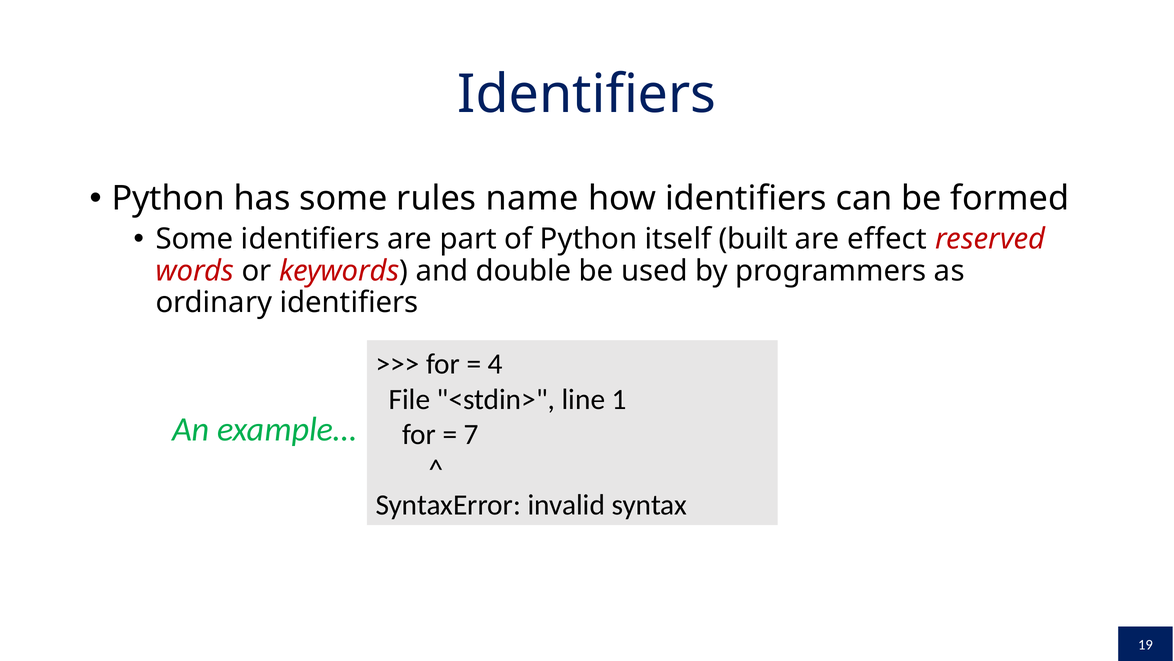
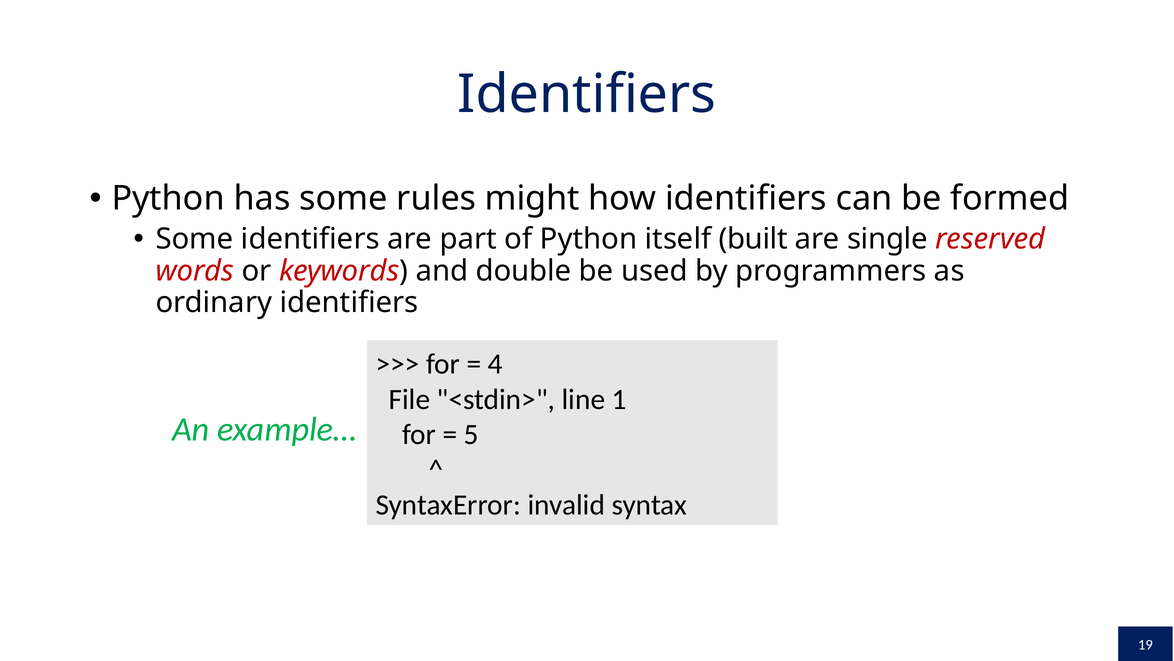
name: name -> might (532, 198)
effect: effect -> single (887, 239)
7: 7 -> 5 (471, 434)
